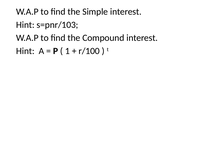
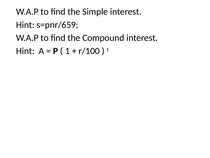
s=pnr/103: s=pnr/103 -> s=pnr/659 (57, 25)
